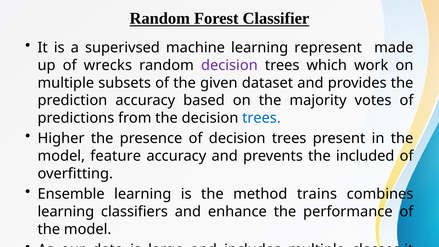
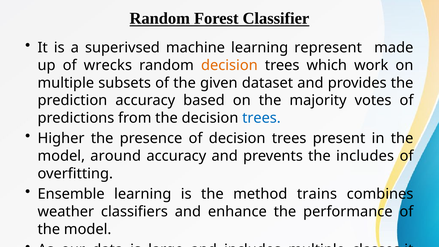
decision colour: purple -> orange (229, 65)
feature: feature -> around (116, 156)
the included: included -> includes (365, 156)
learning: learning -> weather (66, 212)
